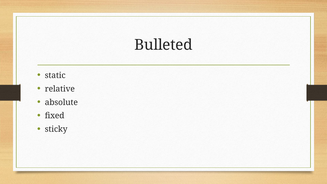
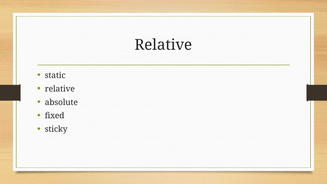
Bulleted: Bulleted -> Relative (163, 45)
